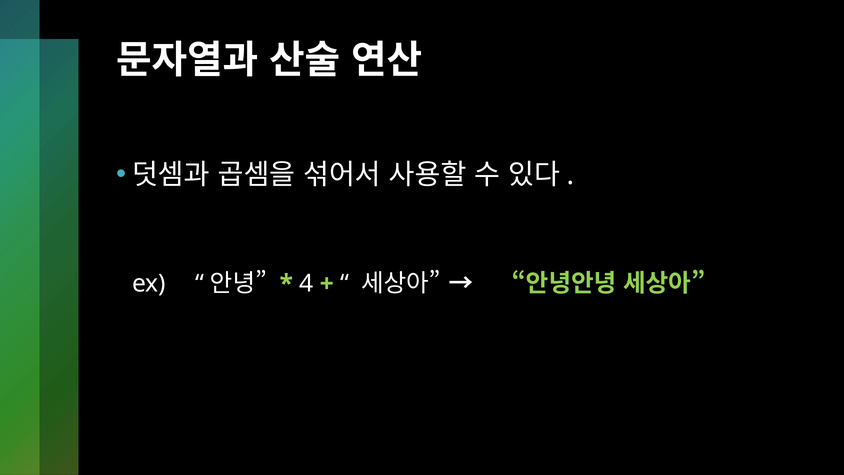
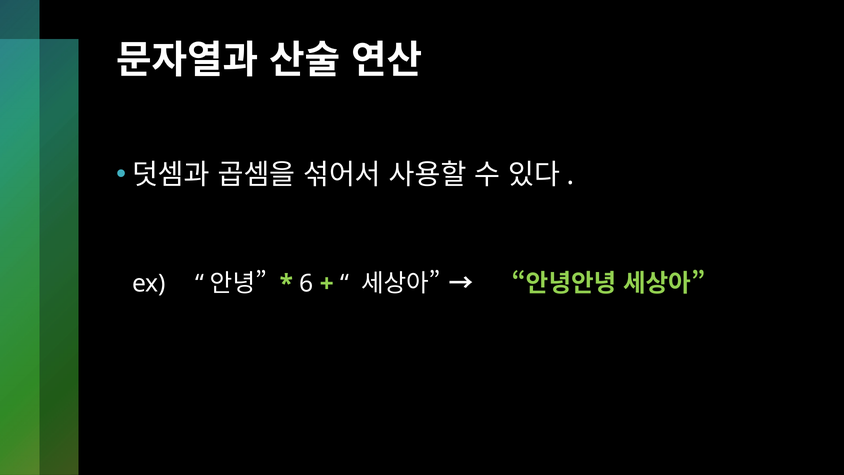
4: 4 -> 6 (306, 284)
